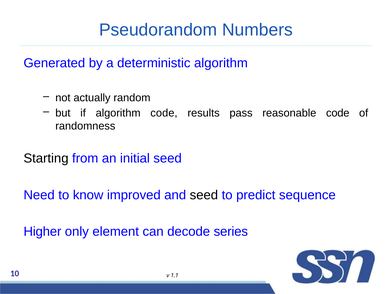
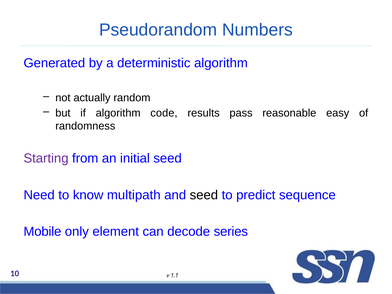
reasonable code: code -> easy (338, 113)
Starting colour: black -> purple (46, 158)
improved: improved -> multipath (134, 195)
Higher: Higher -> Mobile (42, 232)
